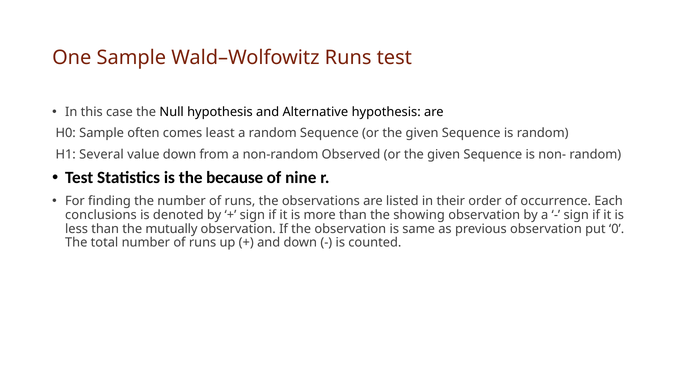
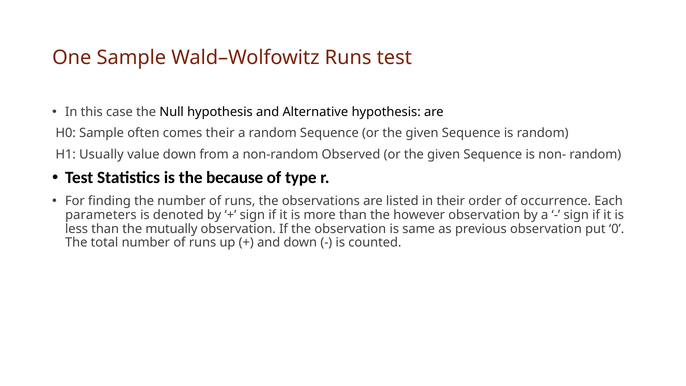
comes least: least -> their (220, 133)
Several: Several -> Usually (102, 154)
nine: nine -> type (301, 178)
conclusions: conclusions -> parameters (101, 215)
showing: showing -> however (419, 215)
